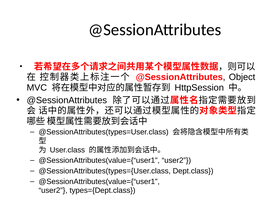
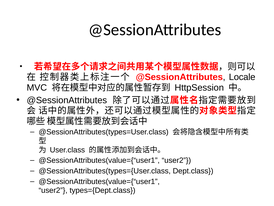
Object: Object -> Locale (242, 77)
